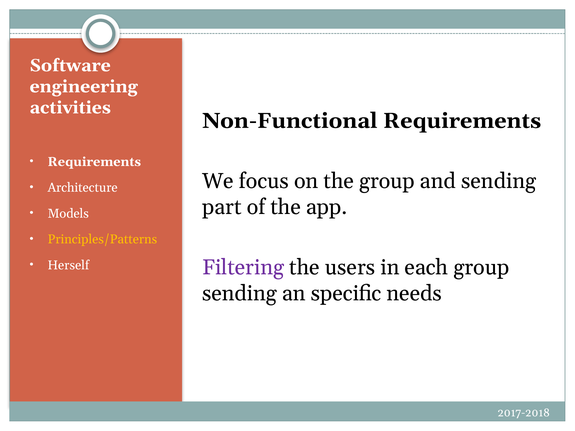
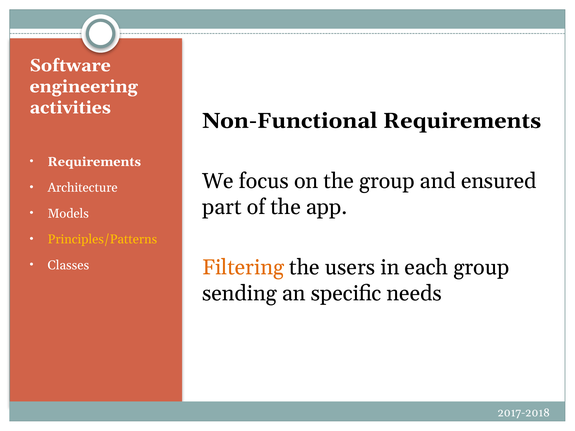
and sending: sending -> ensured (499, 181)
Herself: Herself -> Classes (68, 265)
Filtering colour: purple -> orange (243, 268)
